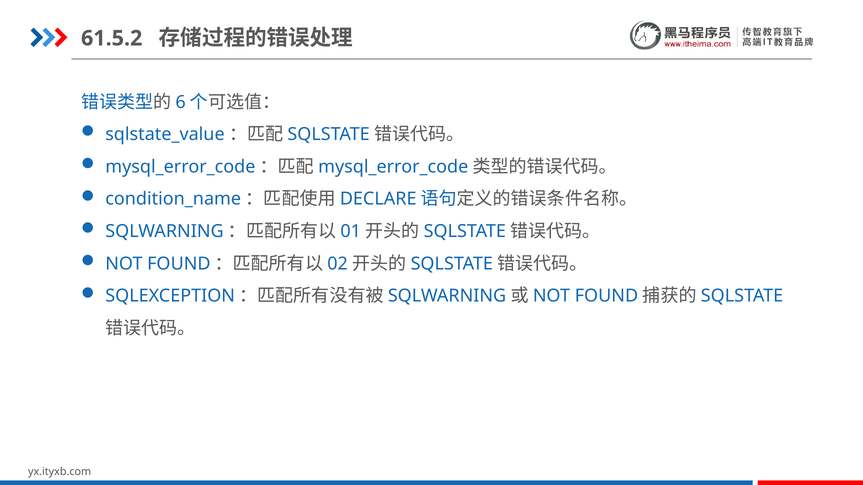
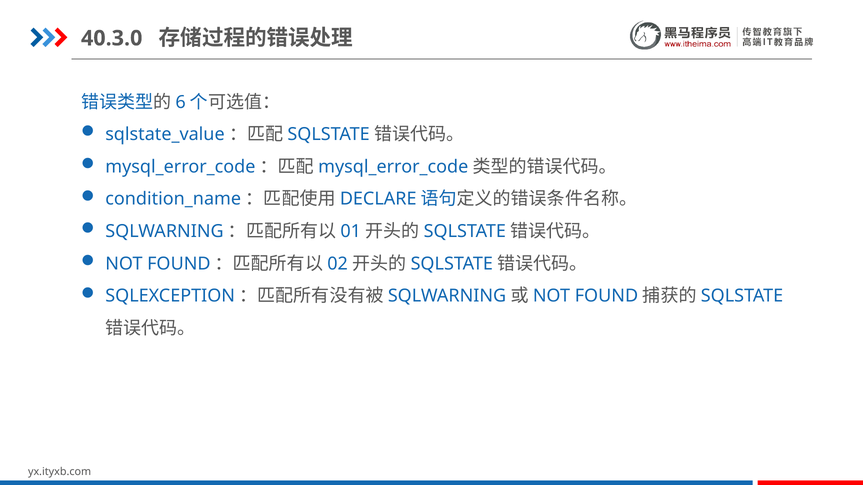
61.5.2: 61.5.2 -> 40.3.0 (112, 38)
